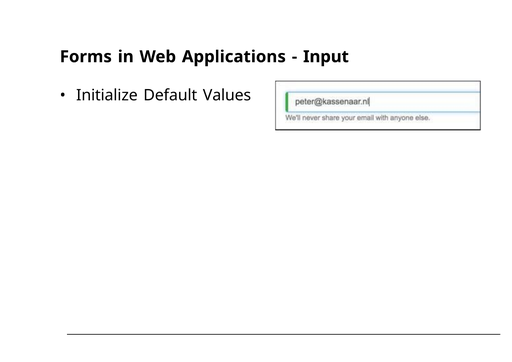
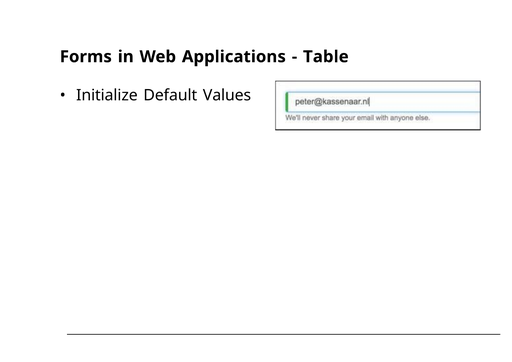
Input: Input -> Table (326, 57)
